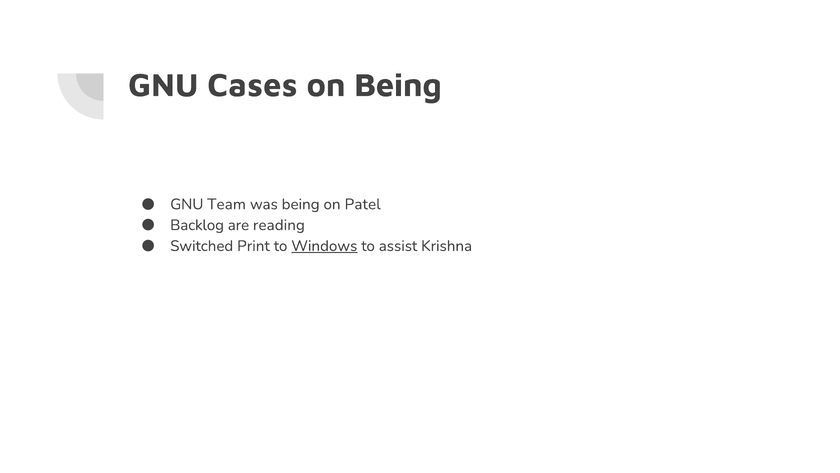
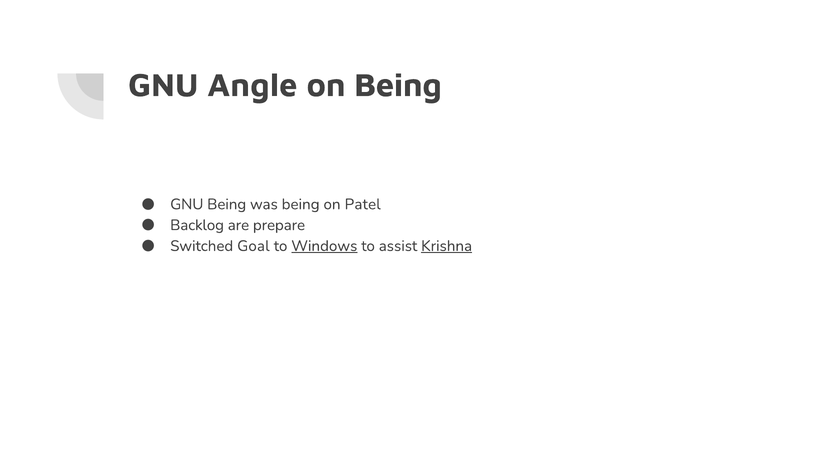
Cases: Cases -> Angle (252, 85)
GNU Team: Team -> Being (227, 204)
reading: reading -> prepare (279, 225)
Print: Print -> Goal (253, 246)
Krishna underline: none -> present (447, 246)
